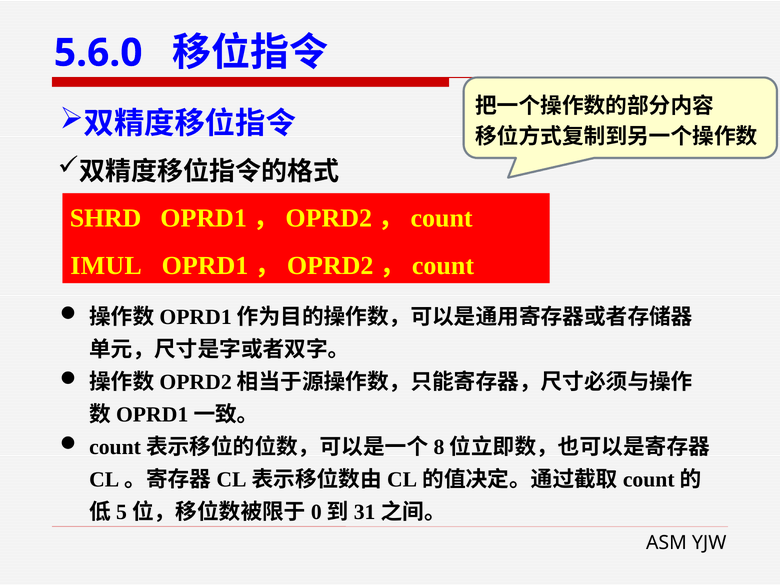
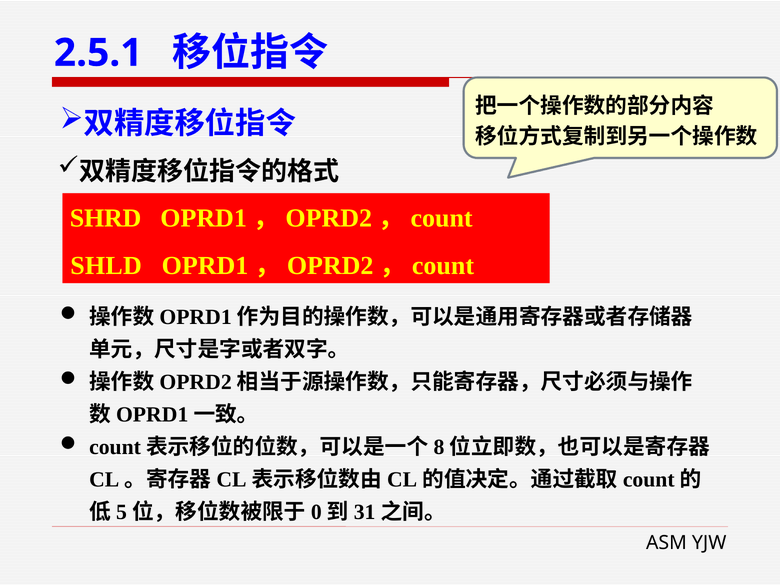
5.6.0: 5.6.0 -> 2.5.1 (98, 53)
IMUL: IMUL -> SHLD (106, 266)
